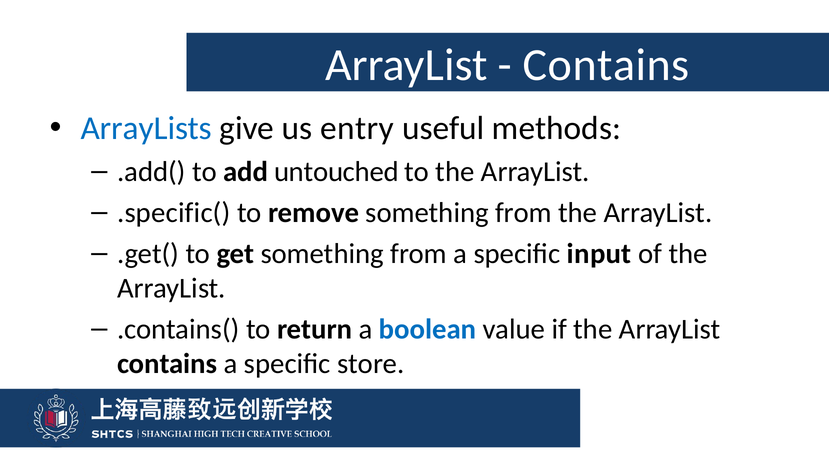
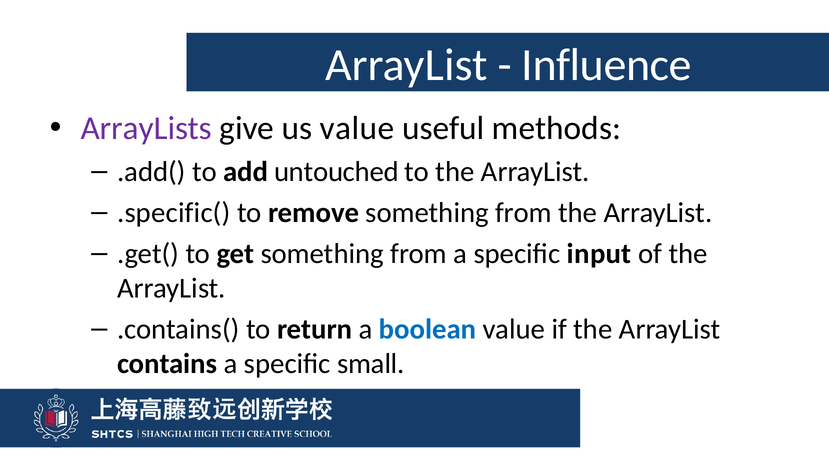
Contains: Contains -> Influence (607, 65)
ArrayLists colour: blue -> purple (146, 128)
us entry: entry -> value (357, 128)
store: store -> small (371, 364)
